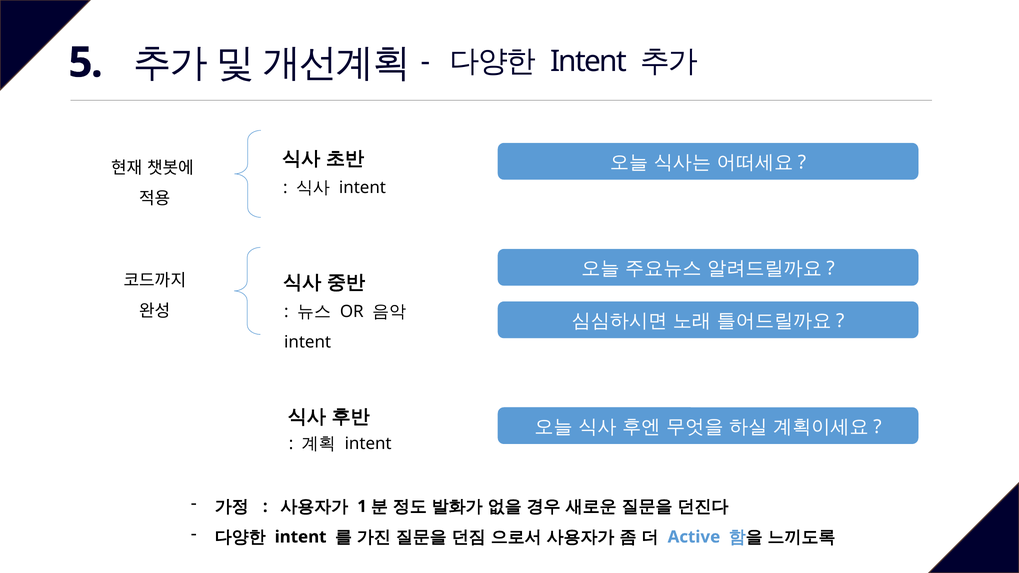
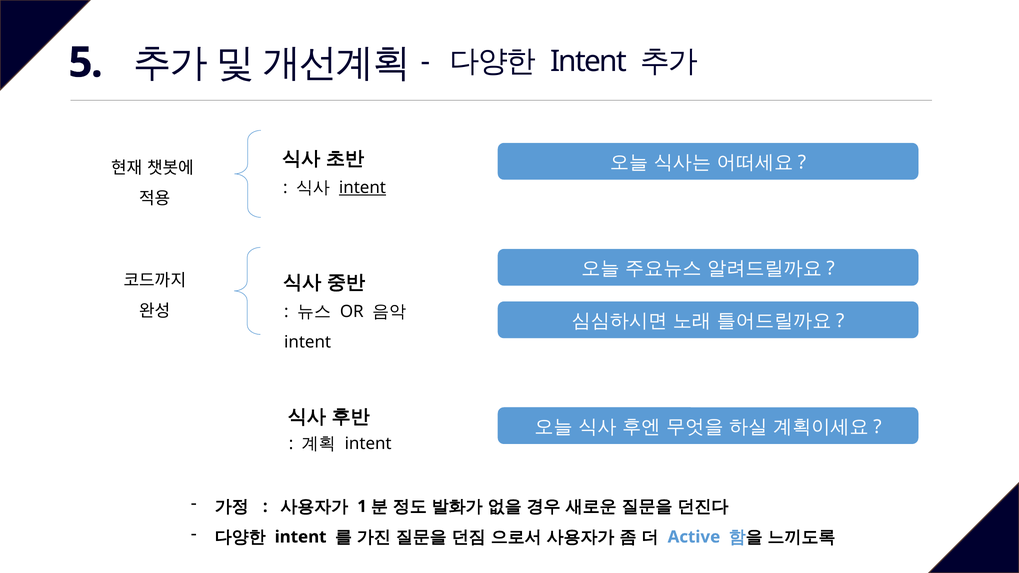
intent underline: none -> present (362, 188)
